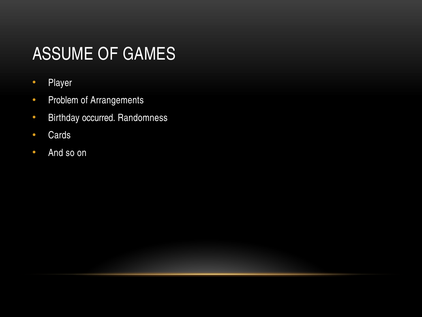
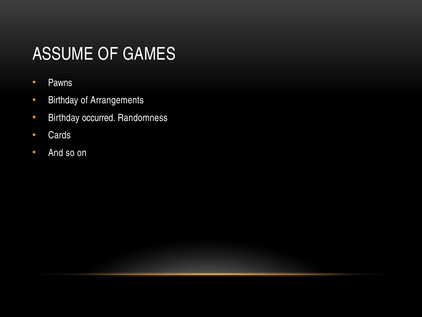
Player: Player -> Pawns (60, 83)
Problem: Problem -> Birthday (63, 100)
